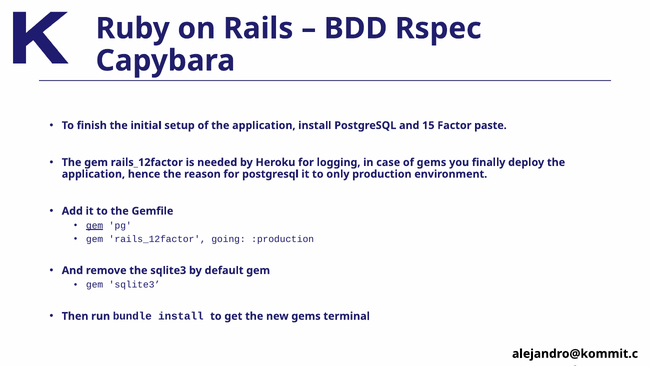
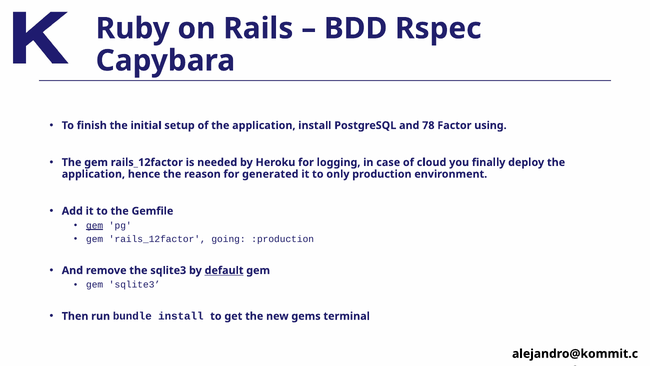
15: 15 -> 78 (428, 125)
paste: paste -> using (490, 125)
of gems: gems -> cloud (432, 162)
for postgresql: postgresql -> generated (270, 174)
default underline: none -> present (224, 270)
